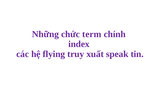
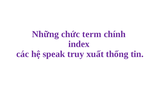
flying: flying -> speak (54, 54)
speak: speak -> thống (117, 54)
